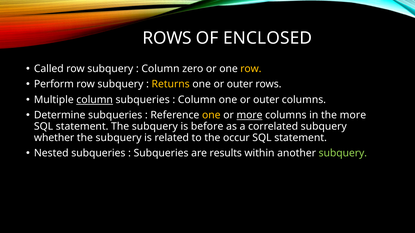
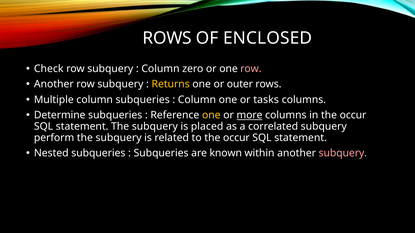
Called: Called -> Check (49, 69)
row colour: yellow -> pink (251, 69)
Perform: Perform -> Another (54, 84)
column underline: present -> none (95, 100)
outer: outer -> tasks (266, 100)
in the more: more -> occur (353, 115)
before: before -> placed (207, 127)
whether: whether -> perform (54, 138)
results: results -> known (226, 153)
subquery colour: light green -> pink (343, 153)
